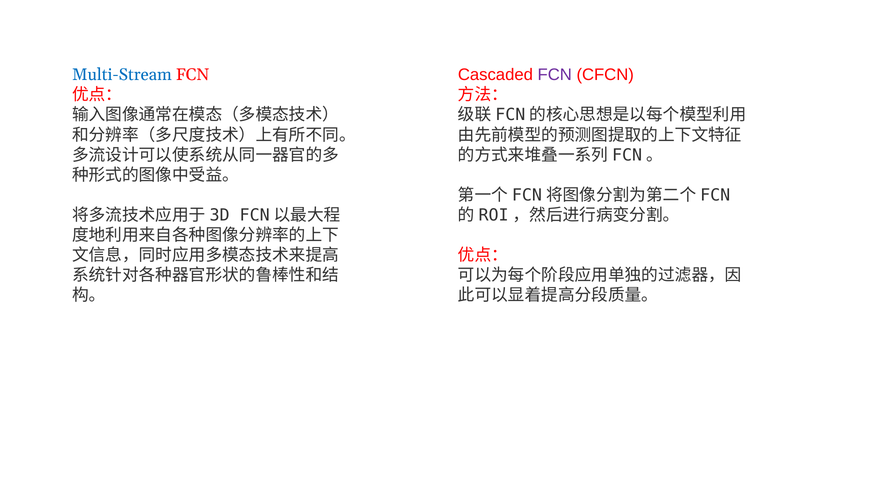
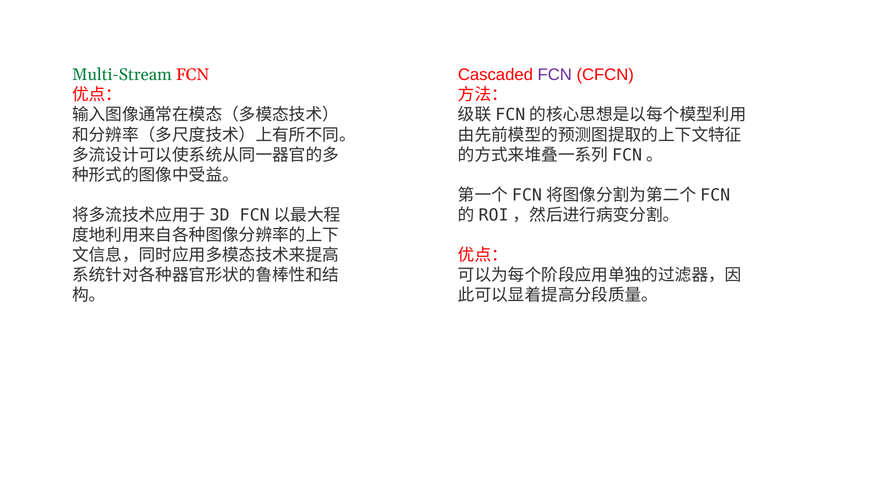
Multi-Stream colour: blue -> green (122, 75)
